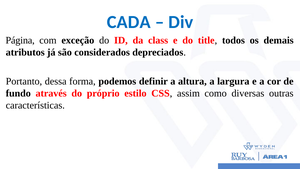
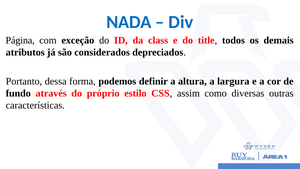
CADA: CADA -> NADA (129, 22)
